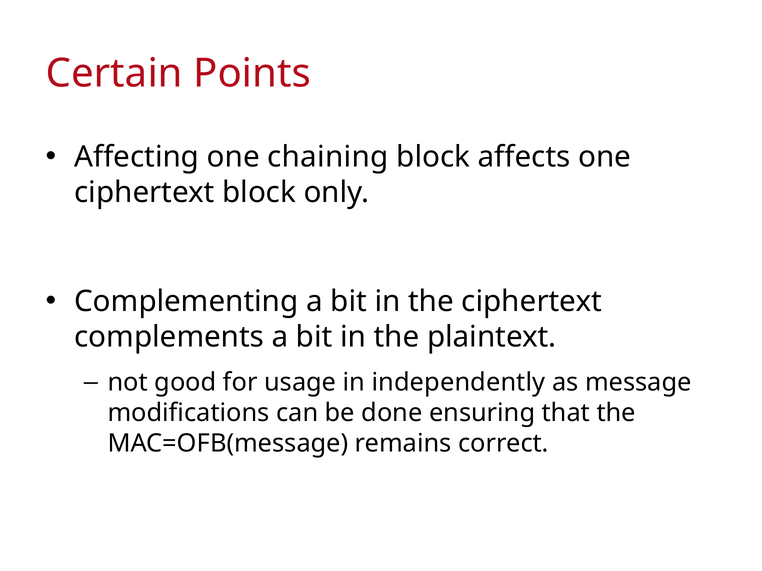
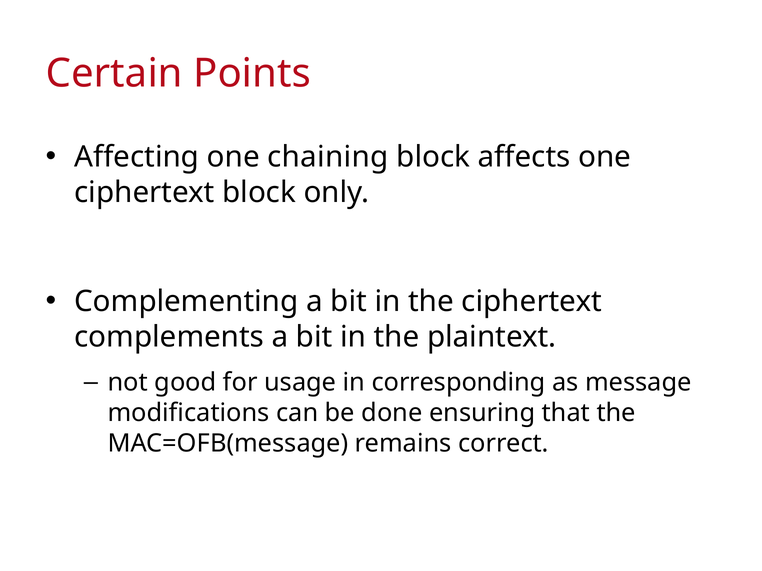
independently: independently -> corresponding (459, 383)
